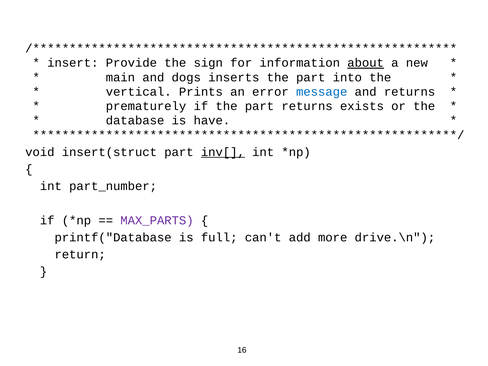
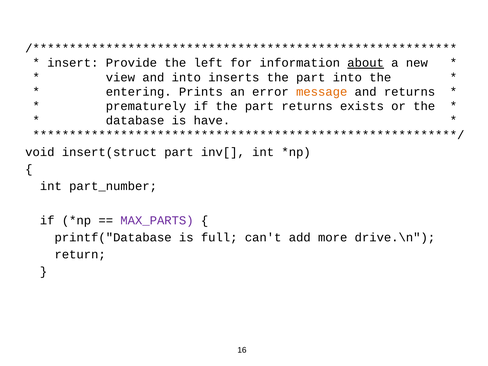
sign: sign -> left (208, 63)
main: main -> view (120, 77)
and dogs: dogs -> into (186, 77)
vertical: vertical -> entering (139, 92)
message colour: blue -> orange (322, 92)
inv[ underline: present -> none (223, 152)
